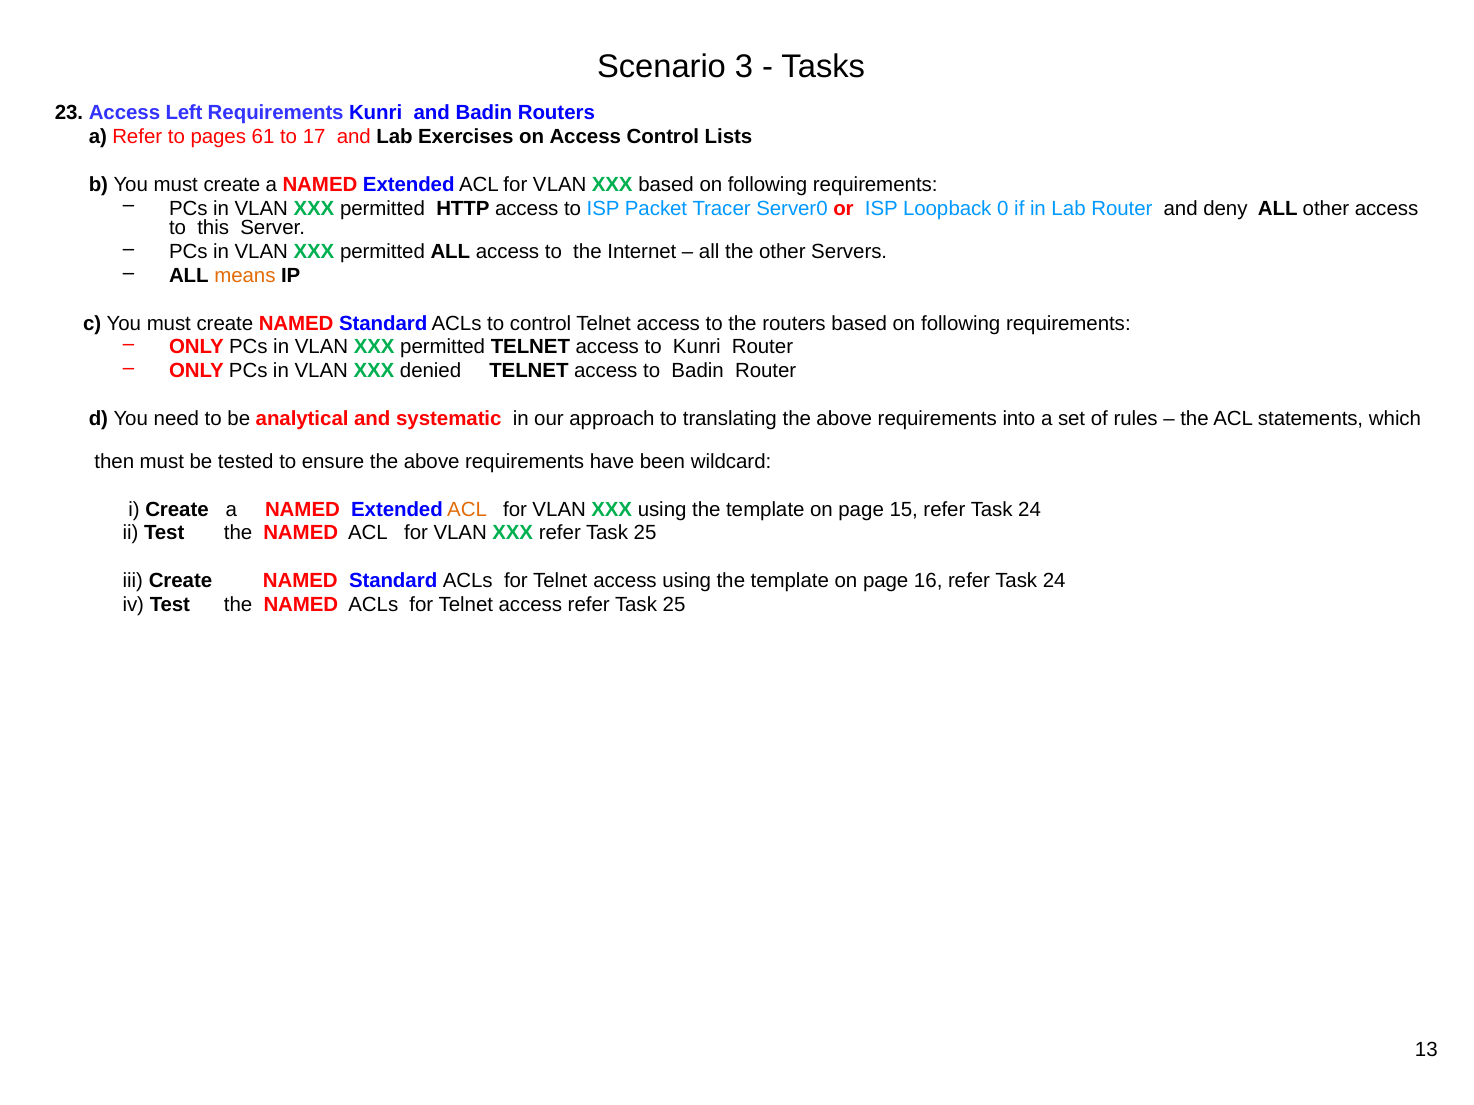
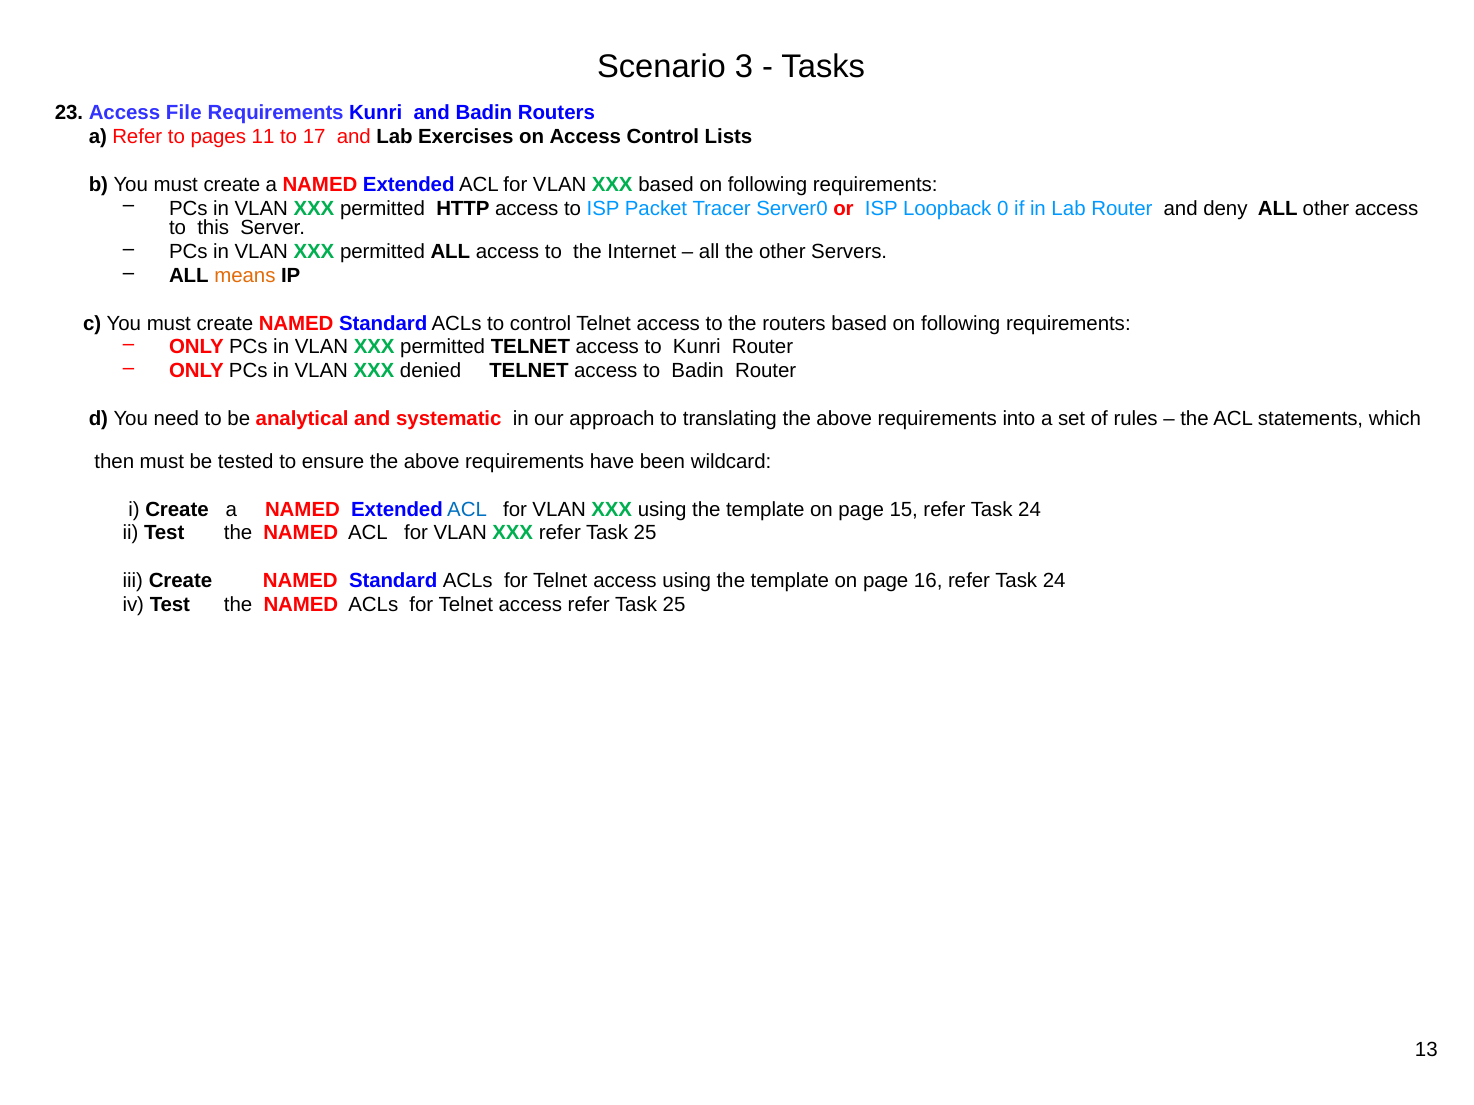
Left: Left -> File (184, 113)
61: 61 -> 11 (263, 137)
ACL colour: orange -> blue (467, 510)
